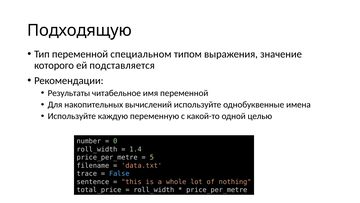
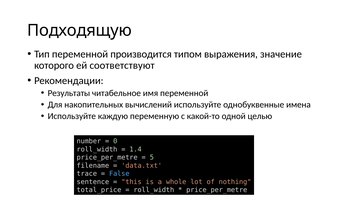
специальном: специальном -> производится (141, 54)
подставляется: подставляется -> соответствуют (122, 65)
